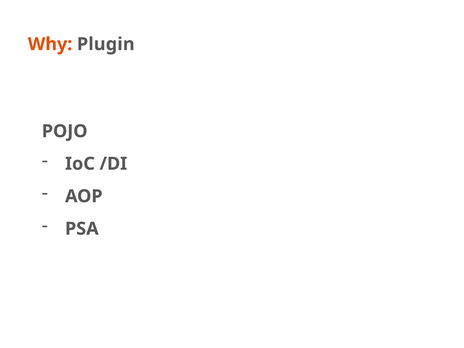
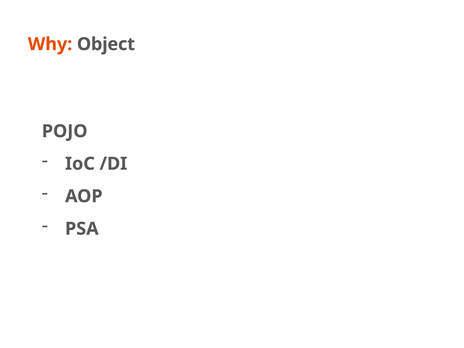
Plugin: Plugin -> Object (106, 44)
